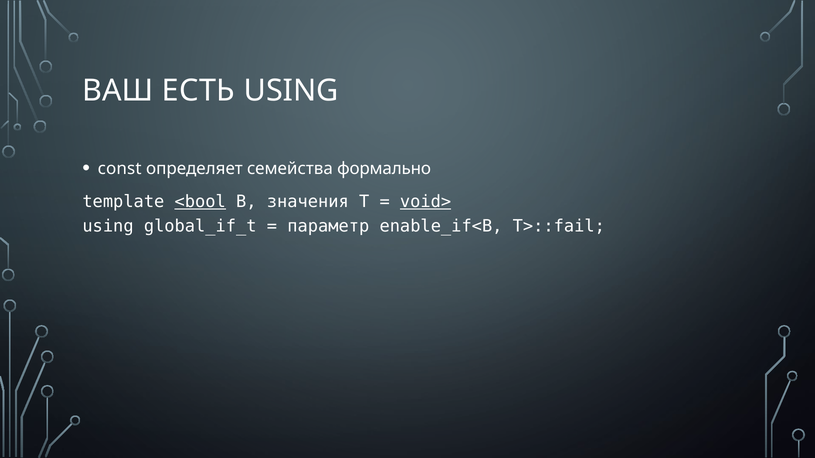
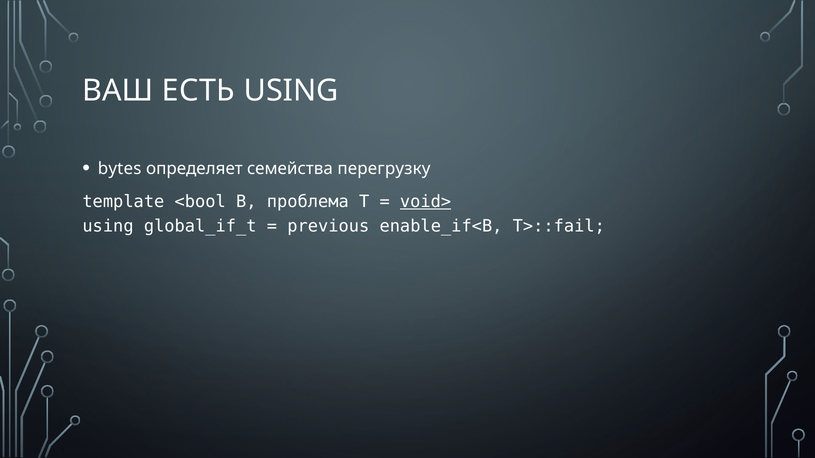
const: const -> bytes (120, 169)
формально: формально -> перегрузку (384, 169)
<bool underline: present -> none (200, 202)
значения: значения -> проблема (308, 202)
параметр: параметр -> previous (328, 226)
